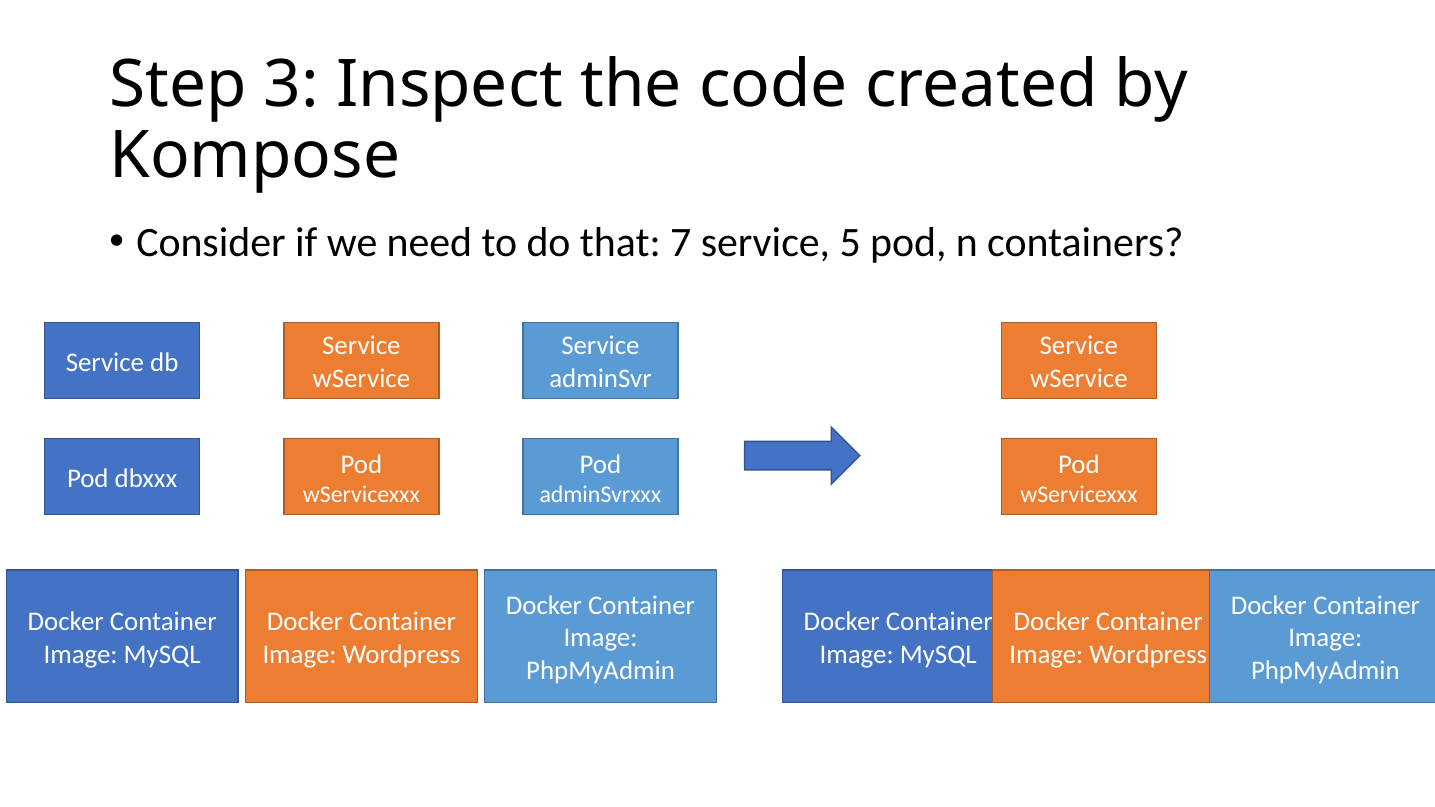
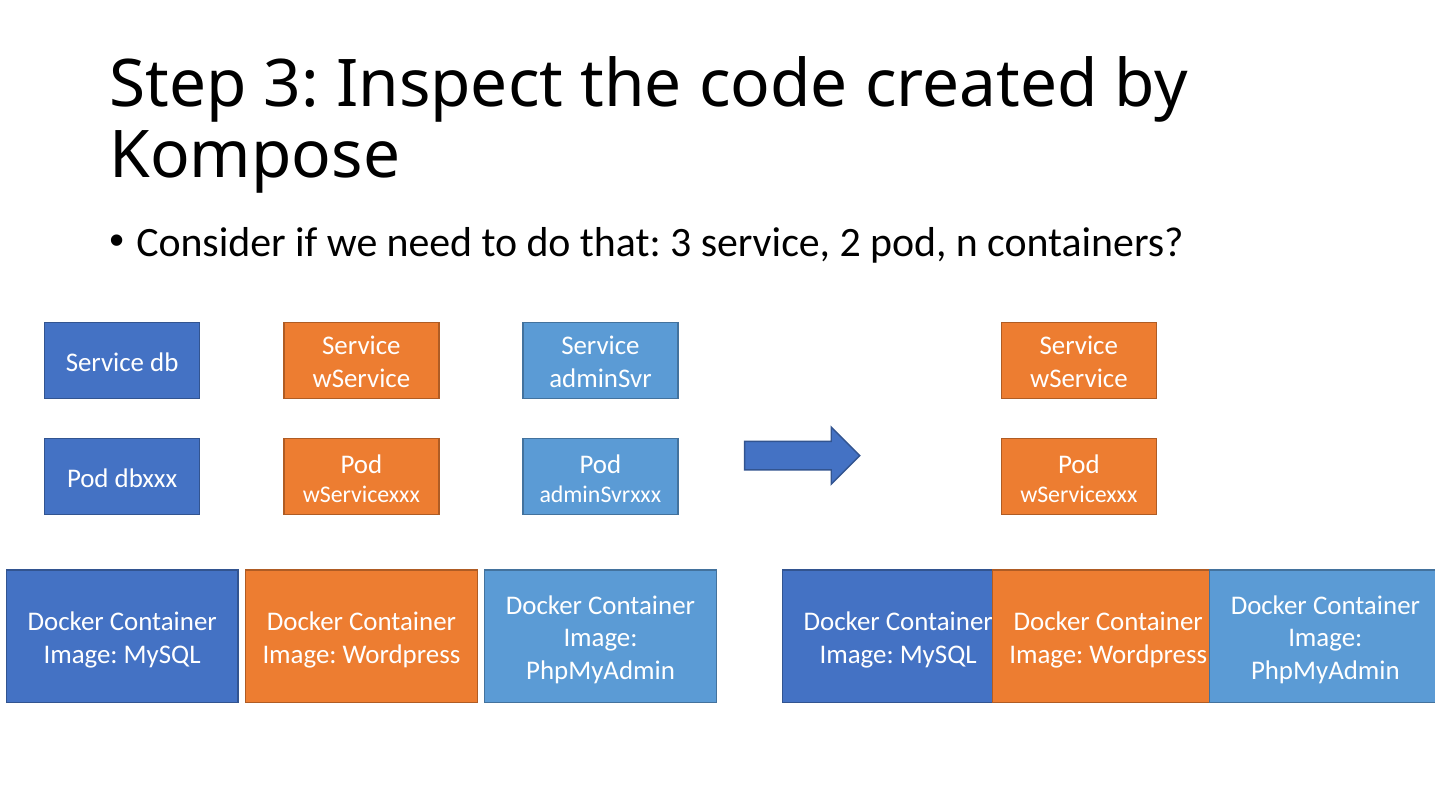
that 7: 7 -> 3 (681, 243)
5: 5 -> 2 (850, 243)
